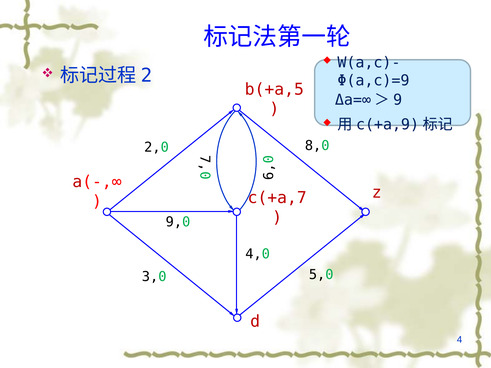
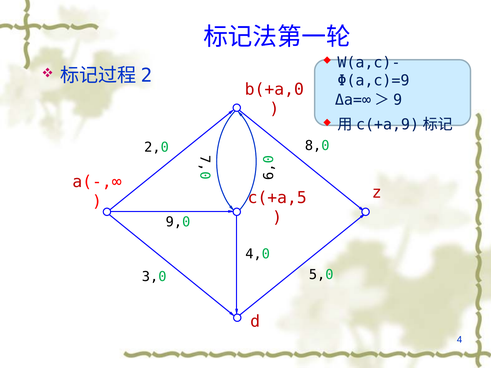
b(+a,5: b(+a,5 -> b(+a,0 (274, 89)
c(+a,7: c(+a,7 -> c(+a,5 (277, 198)
